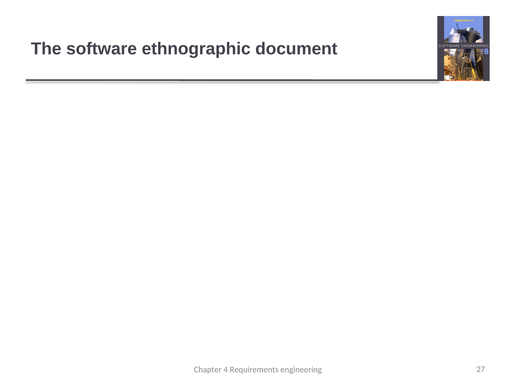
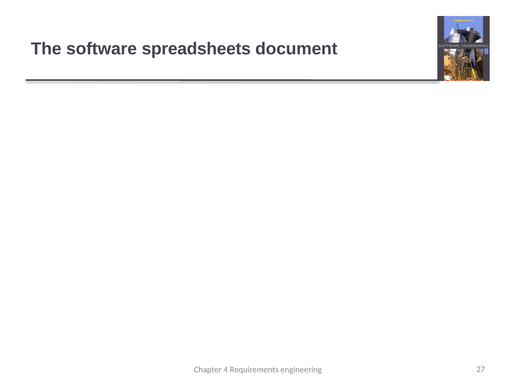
ethnographic: ethnographic -> spreadsheets (196, 49)
